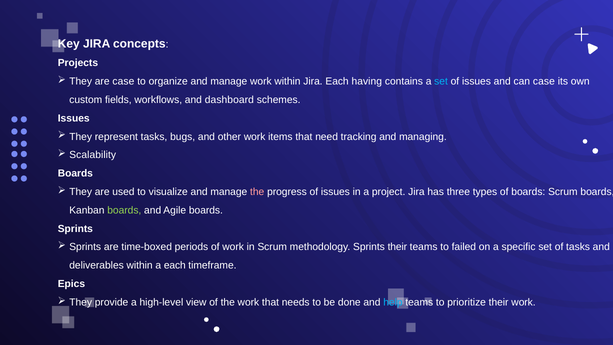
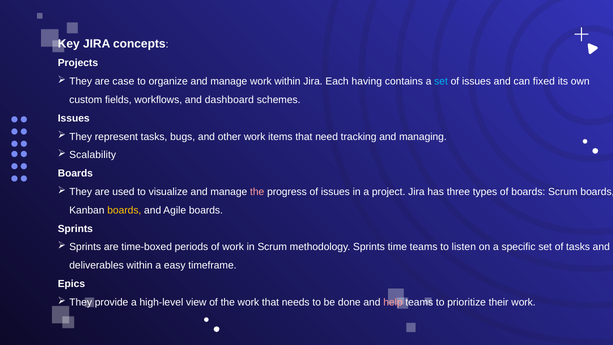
can case: case -> fixed (544, 81)
boards colour: light green -> yellow (124, 210)
Sprints their: their -> time (397, 247)
failed: failed -> listen (464, 247)
a each: each -> easy (175, 265)
help colour: light blue -> pink (393, 302)
